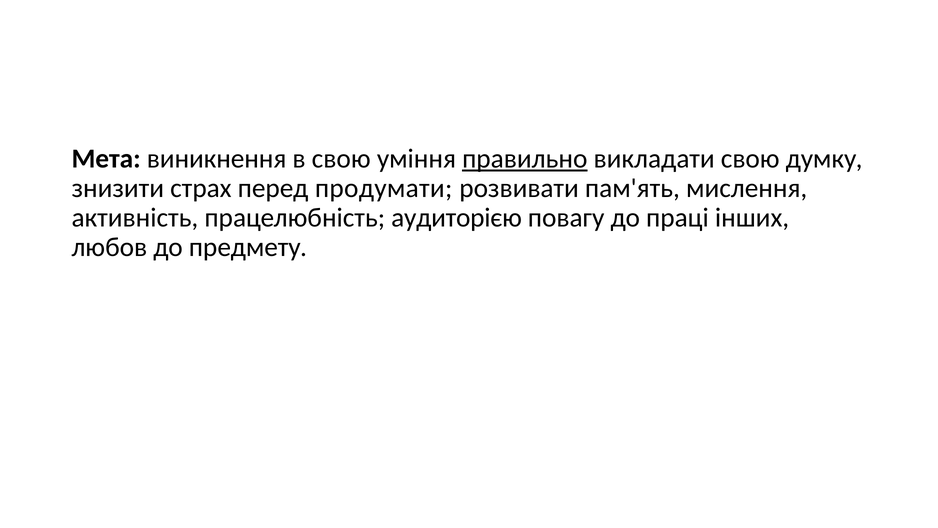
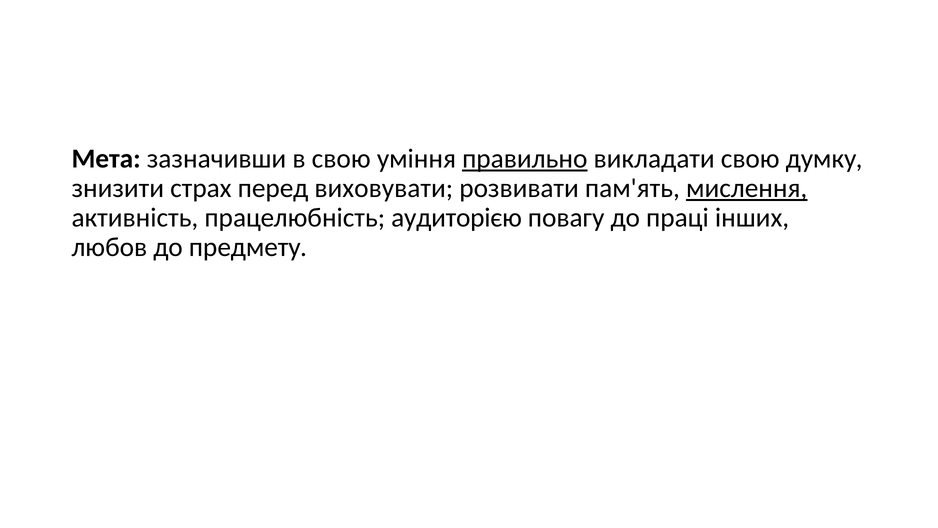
виникнення: виникнення -> зазначивши (217, 159)
продумати: продумати -> виховувати (384, 188)
мислення underline: none -> present (747, 188)
